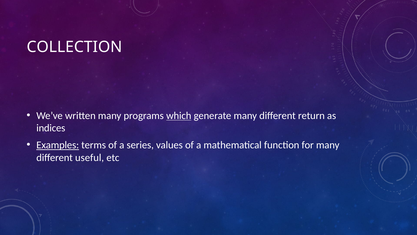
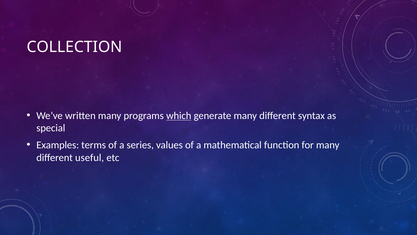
return: return -> syntax (311, 115)
indices: indices -> special (51, 128)
Examples underline: present -> none (58, 145)
